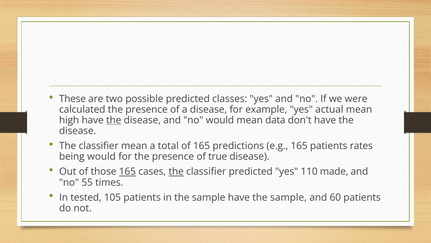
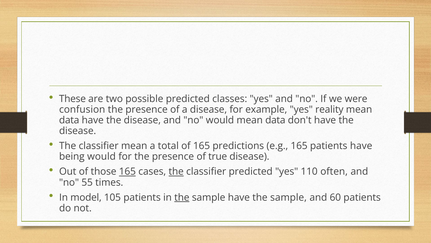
calculated: calculated -> confusion (82, 109)
actual: actual -> reality (329, 109)
high: high -> data (69, 120)
the underline: present -> none (114, 120)
patients rates: rates -> have (361, 146)
made: made -> often (334, 171)
tested: tested -> model (86, 197)
the underline: none -> present (182, 197)
